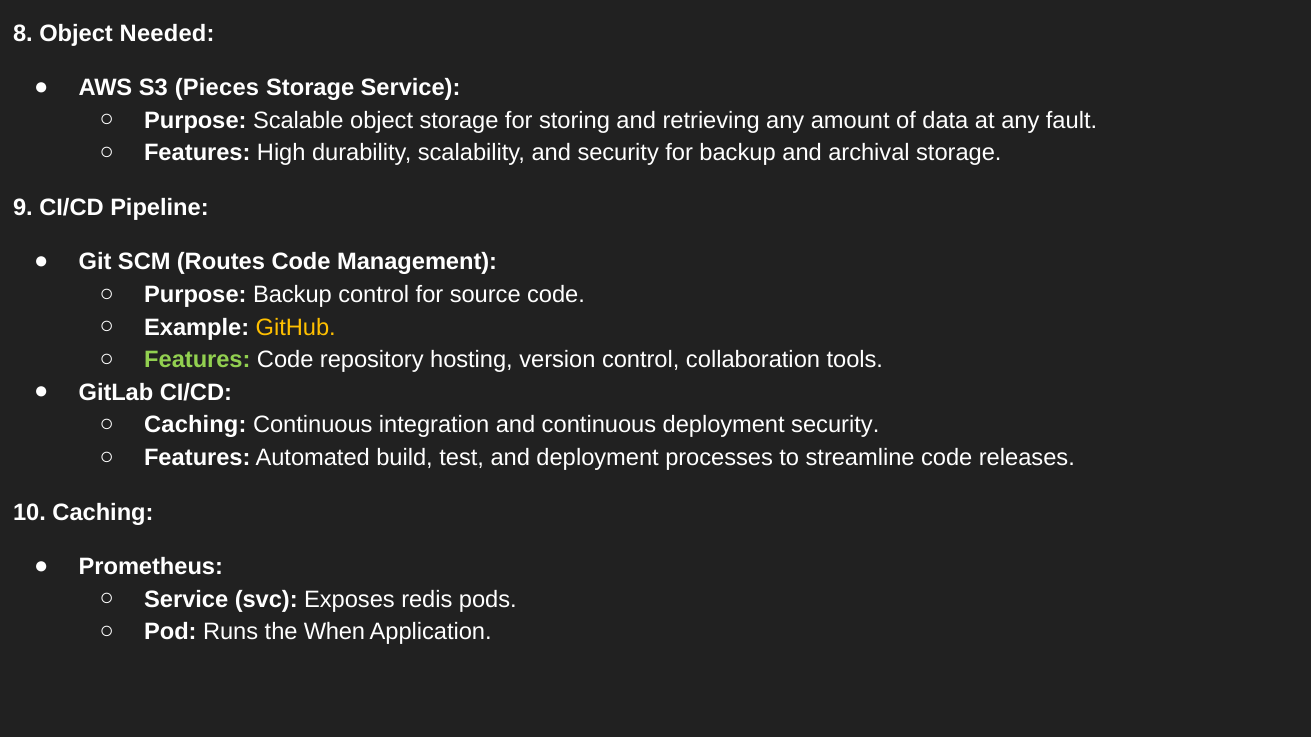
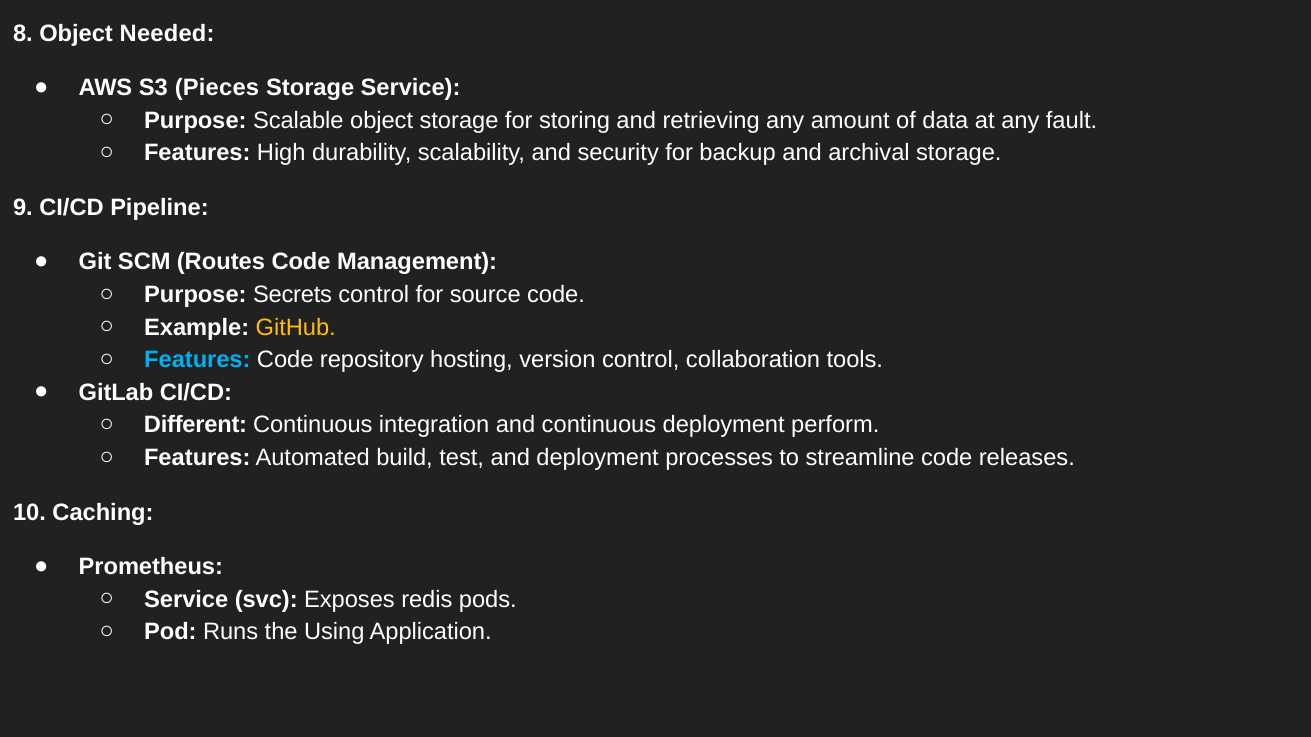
Purpose Backup: Backup -> Secrets (293, 295)
Features colour: light green -> light blue (197, 360)
Caching: Caching -> Different (196, 425)
deployment security: security -> perform (835, 425)
When: When -> Using (334, 632)
